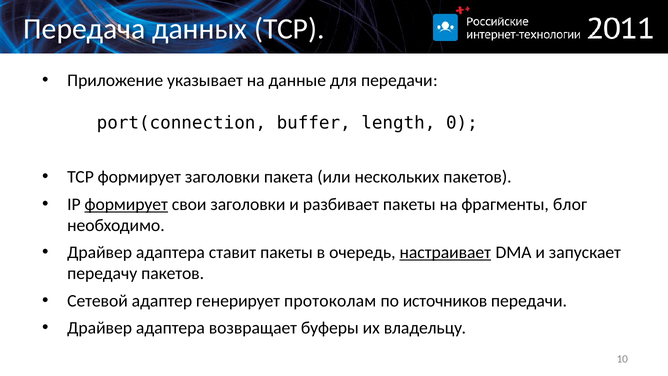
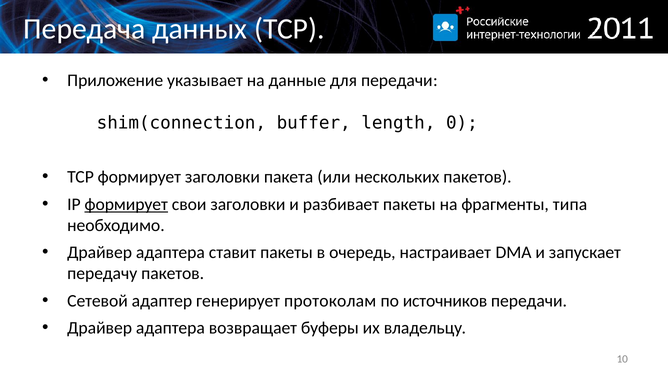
port(connection: port(connection -> shim(connection (181, 123)
блог: блог -> типа (570, 204)
настраивает underline: present -> none (445, 252)
